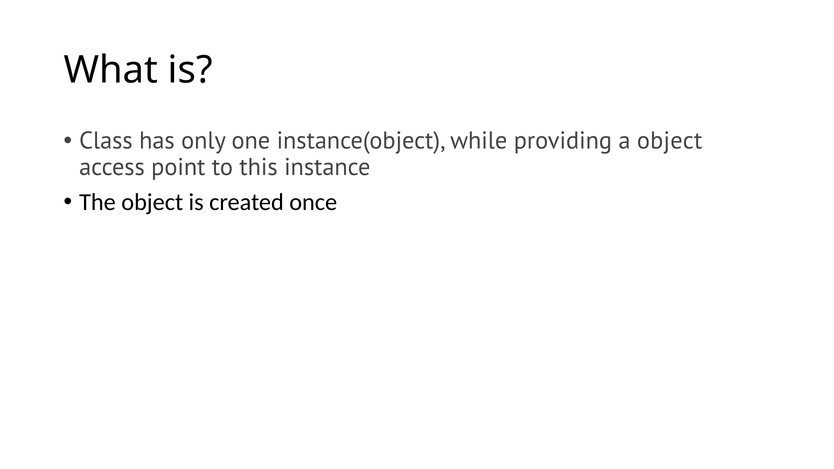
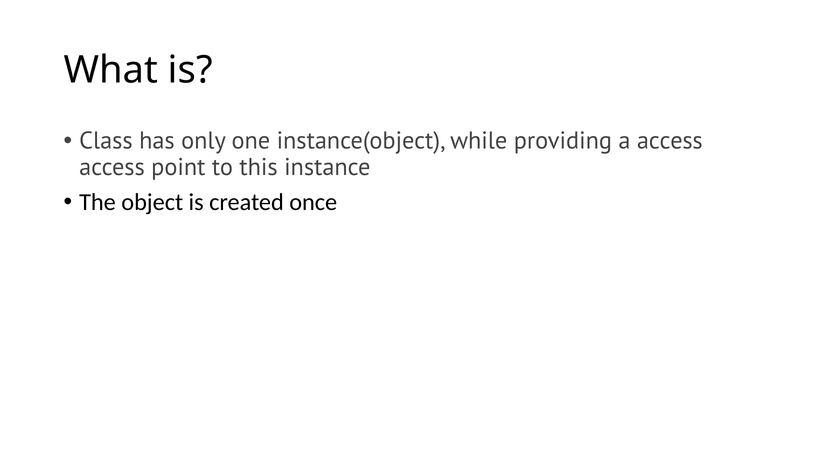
a object: object -> access (670, 141)
